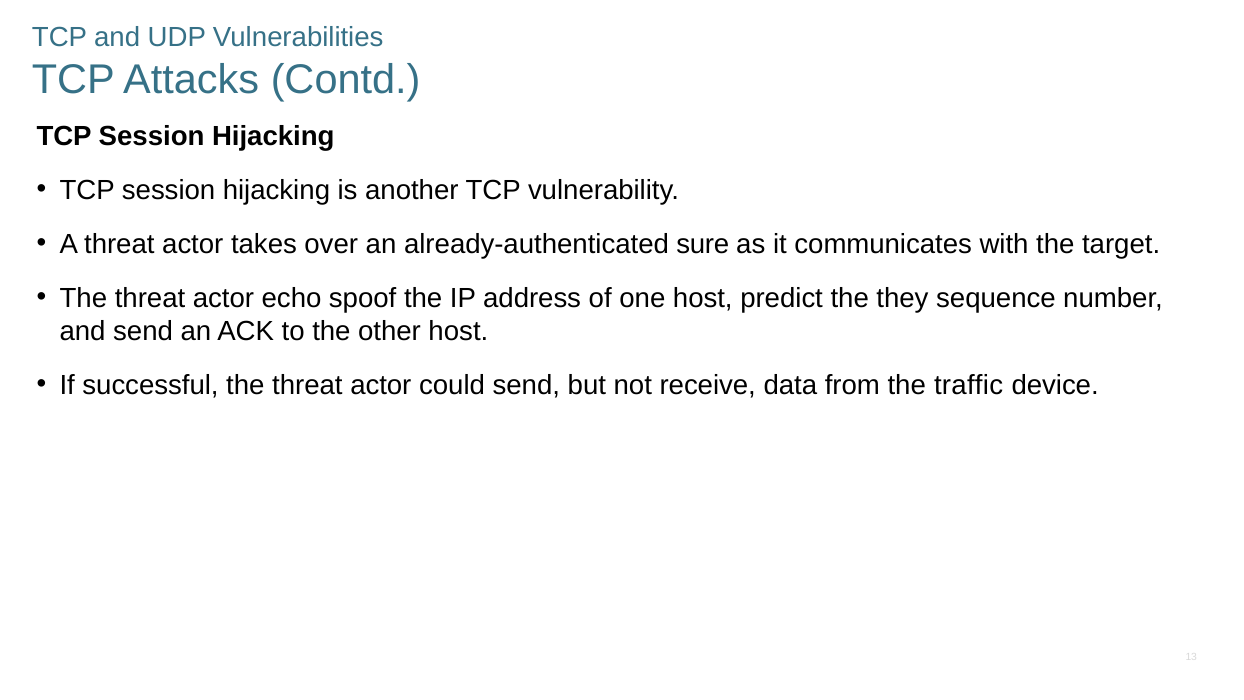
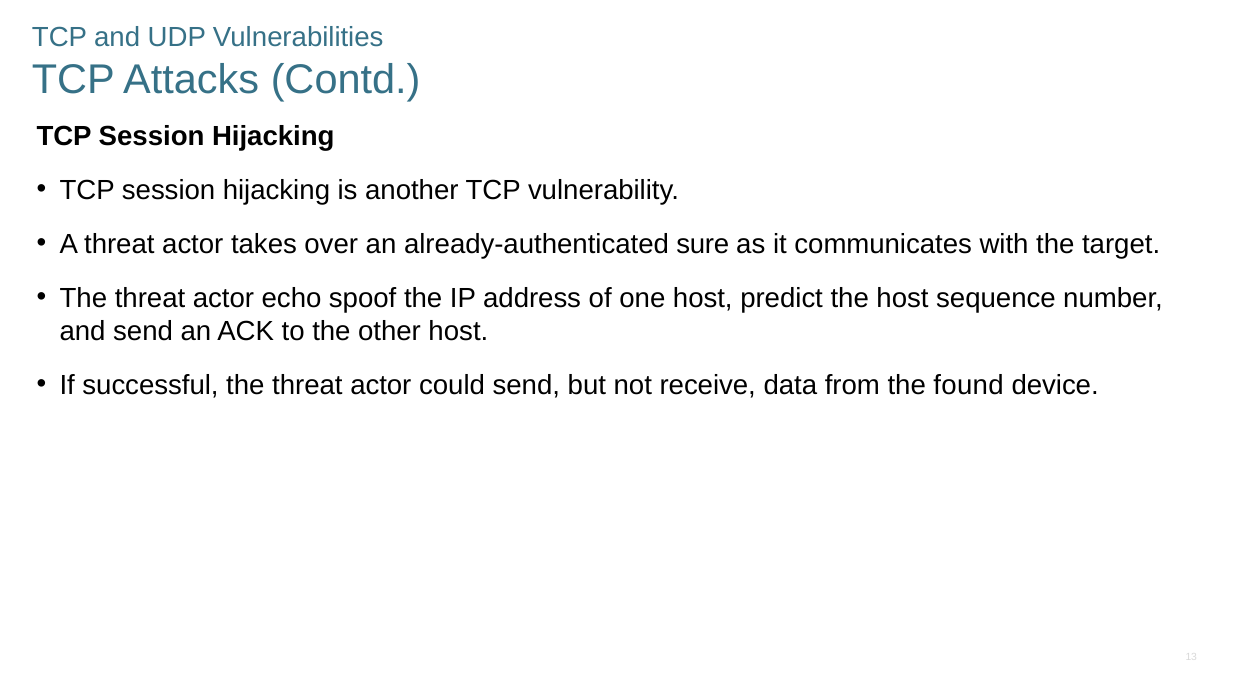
the they: they -> host (902, 298)
traffic: traffic -> found (969, 385)
